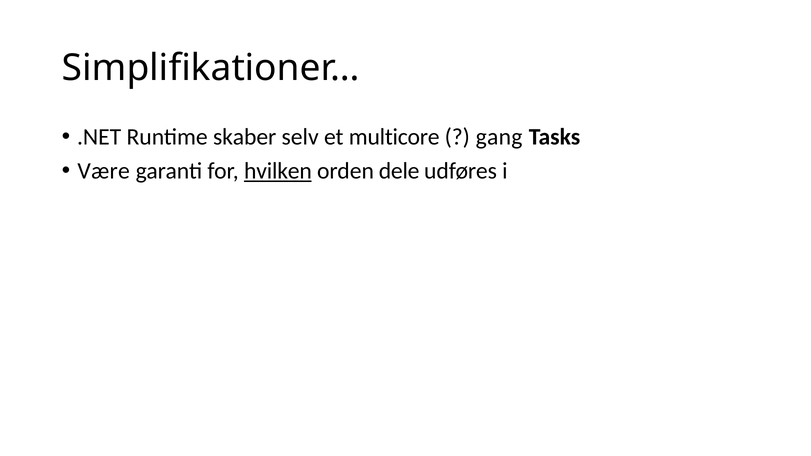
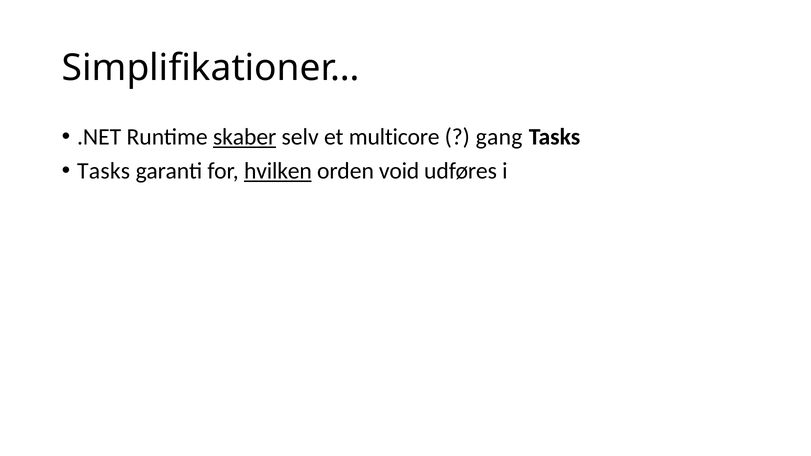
skaber underline: none -> present (245, 137)
Være: Være -> Tasks (104, 171)
dele: dele -> void (399, 171)
